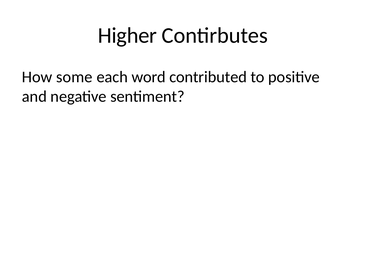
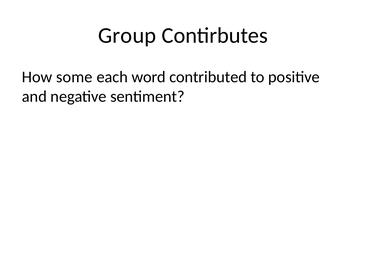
Higher: Higher -> Group (127, 35)
